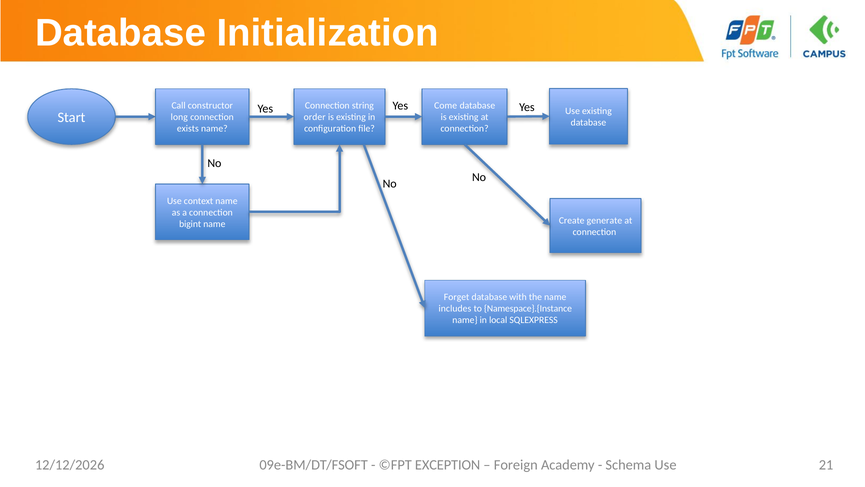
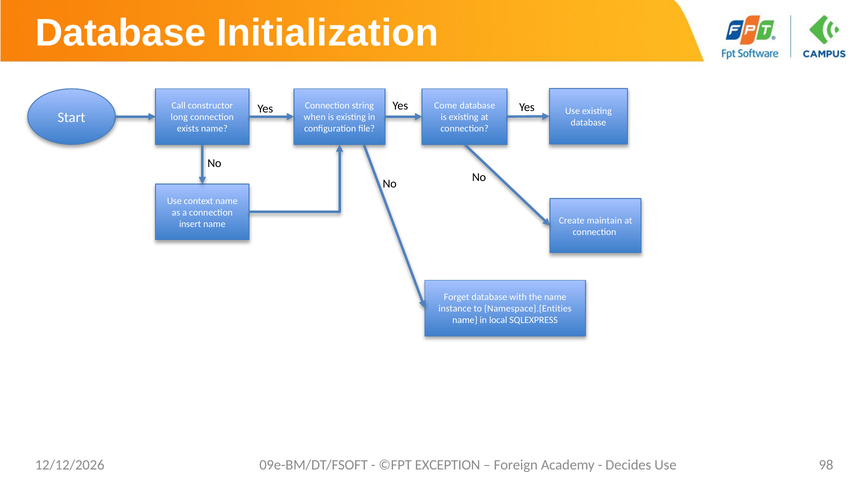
order: order -> when (315, 117)
generate: generate -> maintain (604, 220)
bigint: bigint -> insert (190, 224)
includes: includes -> instance (455, 308)
Namespace}.{Instance: Namespace}.{Instance -> Namespace}.{Entities (528, 308)
Schema: Schema -> Decides (628, 465)
21: 21 -> 98 (826, 465)
